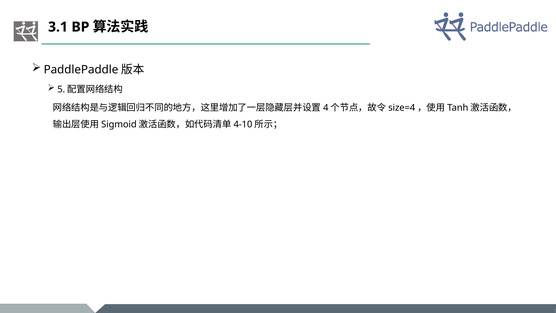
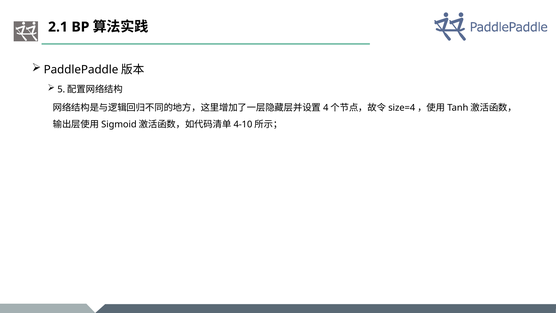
3.1: 3.1 -> 2.1 (58, 27)
